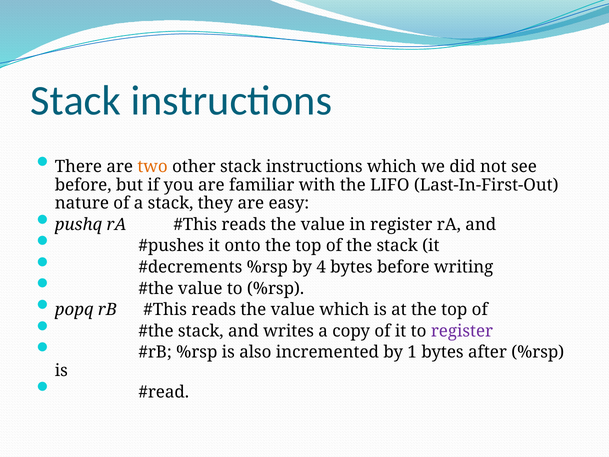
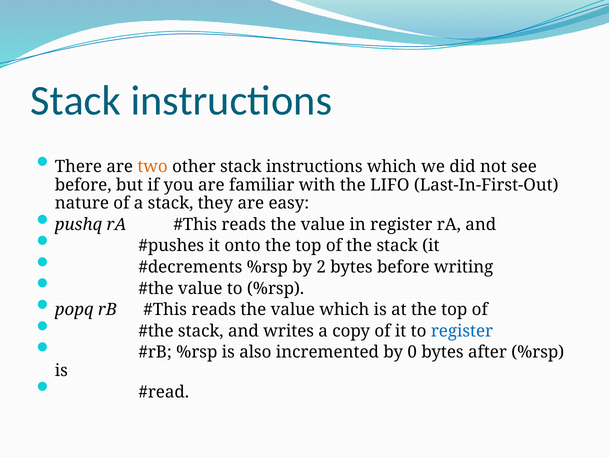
4: 4 -> 2 (321, 267)
register colour: purple -> blue (462, 331)
1: 1 -> 0 (412, 352)
